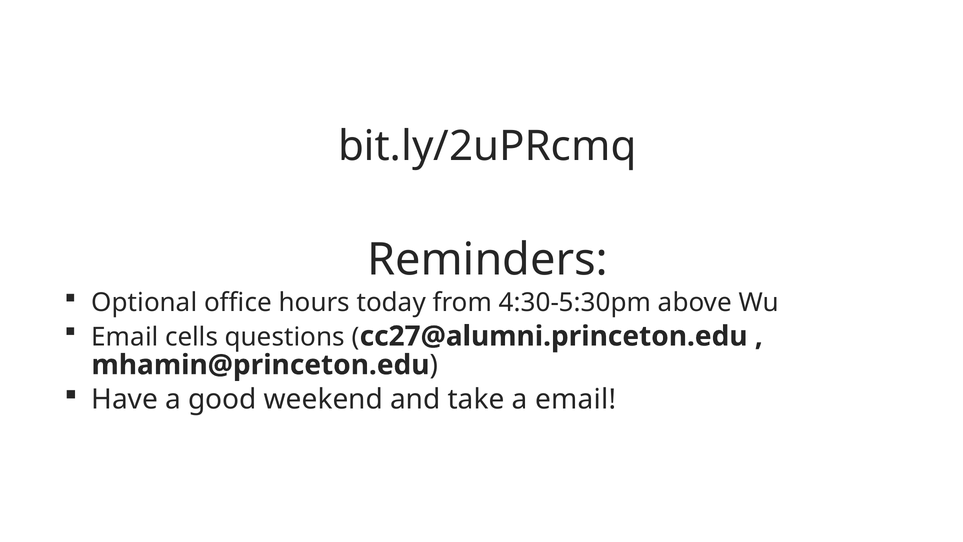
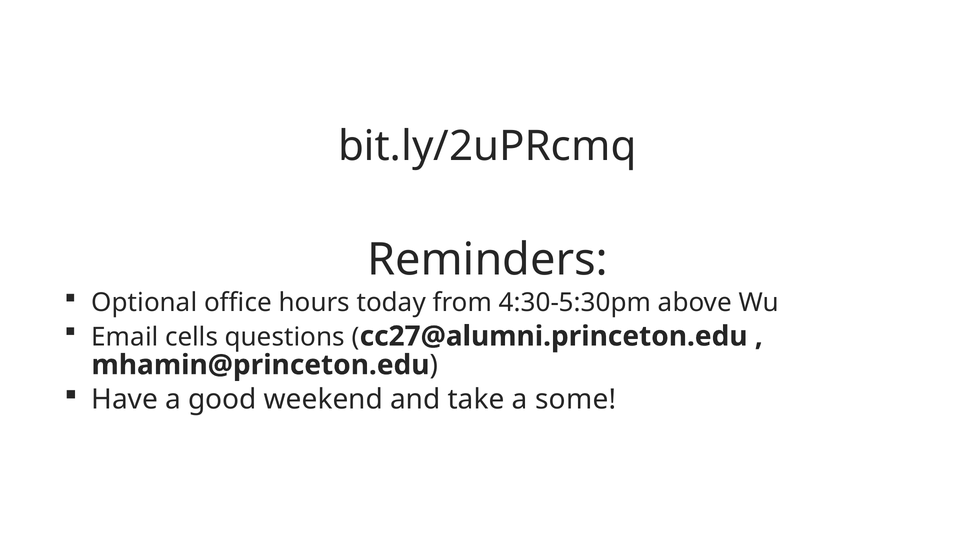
a email: email -> some (576, 399)
